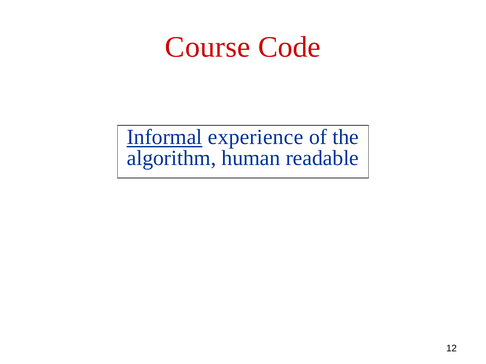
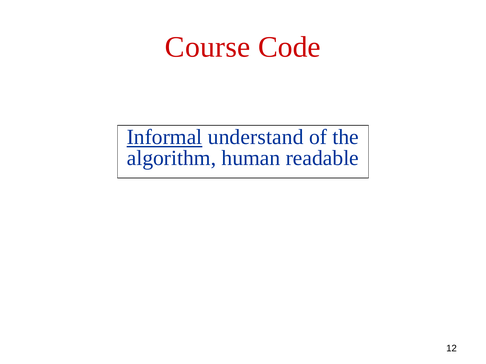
experience: experience -> understand (256, 137)
